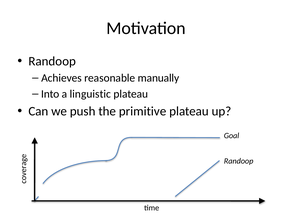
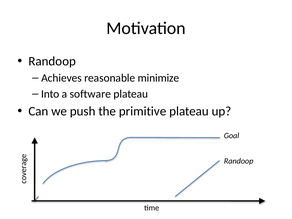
manually: manually -> minimize (158, 78)
linguistic: linguistic -> software (90, 94)
